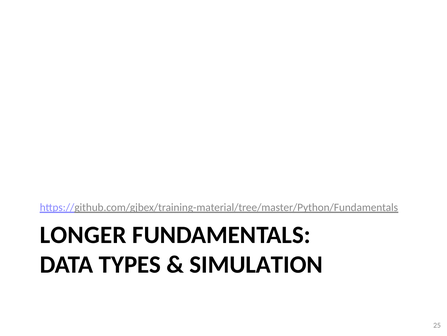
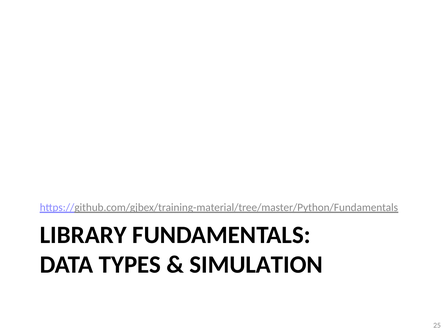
LONGER: LONGER -> LIBRARY (83, 234)
